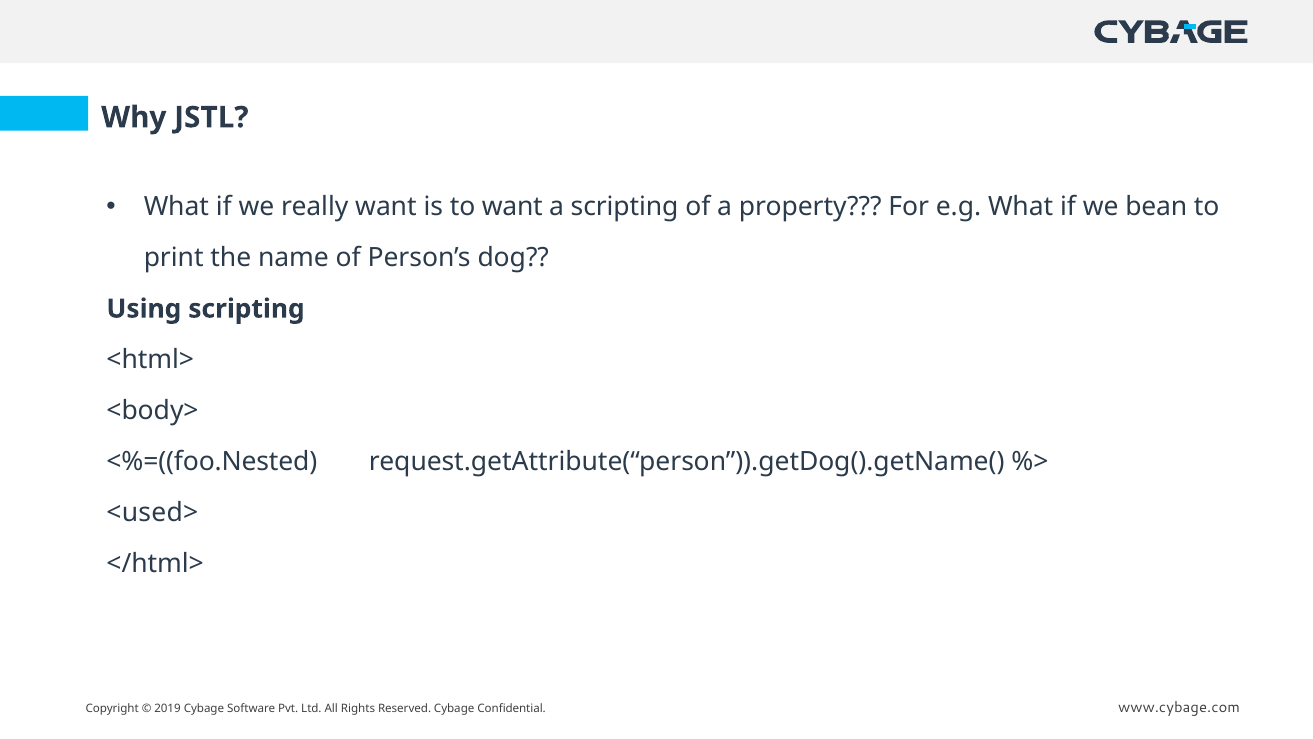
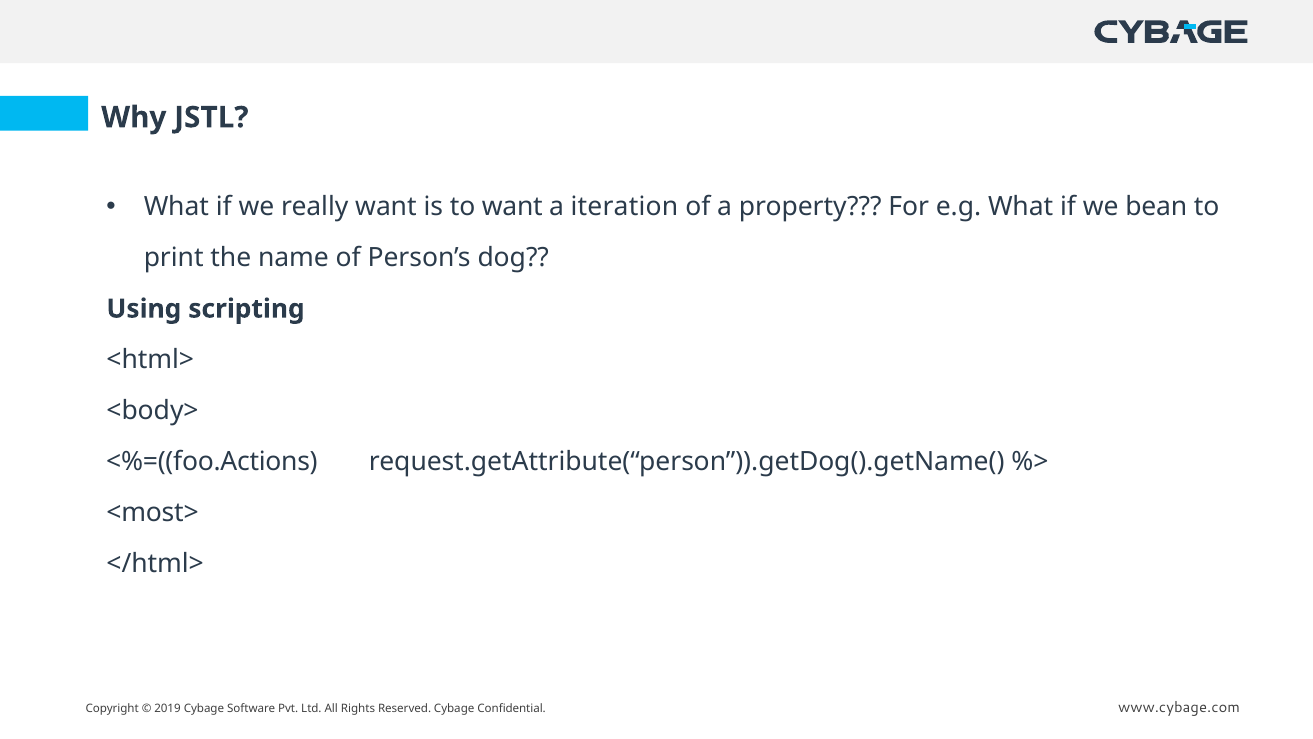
a scripting: scripting -> iteration (624, 207)
<%=((foo.Nested: <%=((foo.Nested -> <%=((foo.Actions (212, 461)
<used>: <used> -> <most> (153, 512)
